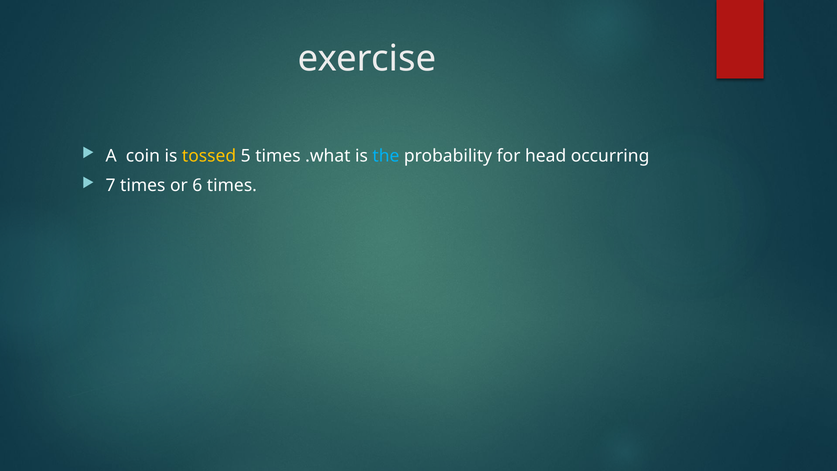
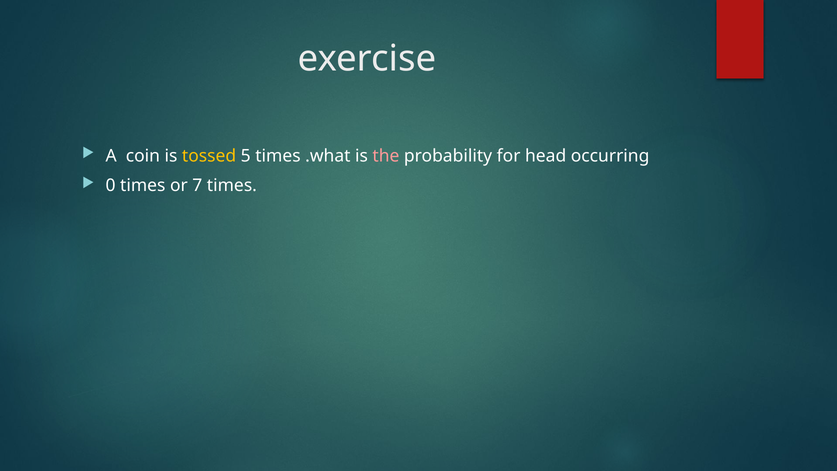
the colour: light blue -> pink (386, 156)
7: 7 -> 0 (111, 185)
6: 6 -> 7 (197, 185)
